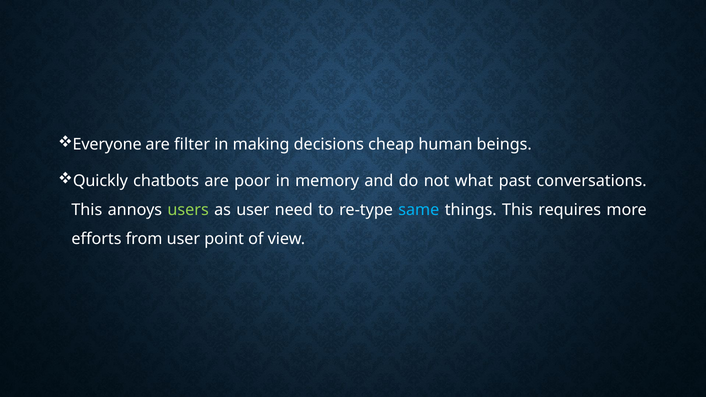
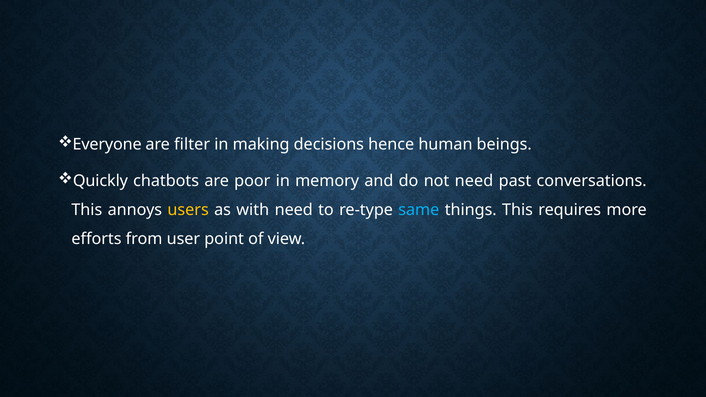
cheap: cheap -> hence (391, 145)
not what: what -> need (474, 181)
users colour: light green -> yellow (188, 210)
as user: user -> with (253, 210)
